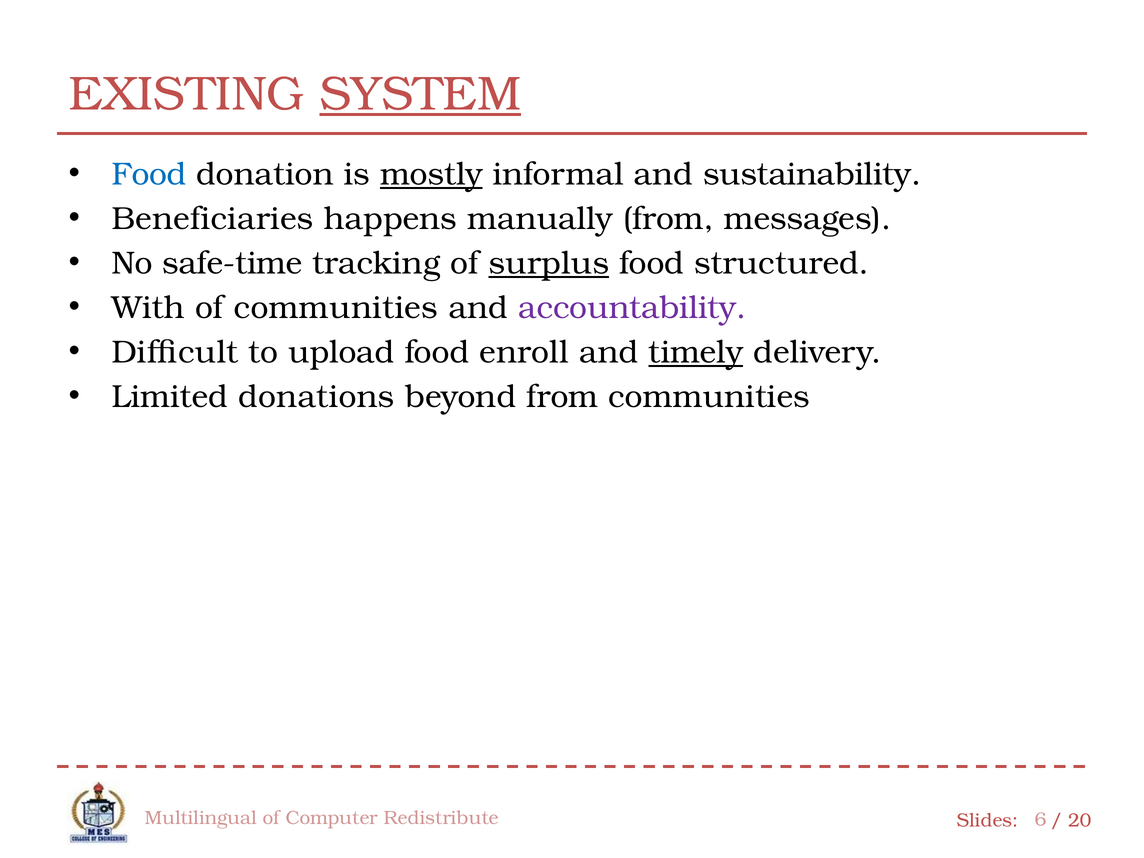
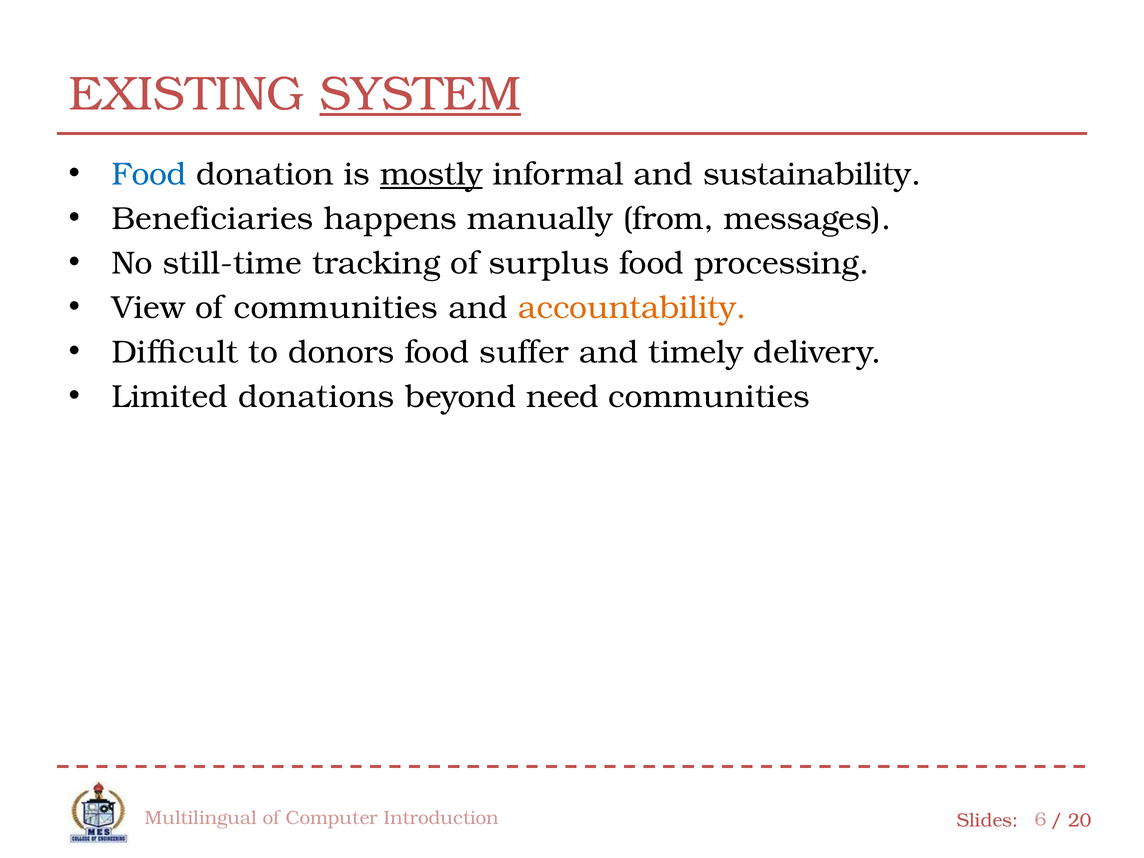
safe-time: safe-time -> still-time (232, 263)
surplus underline: present -> none (549, 263)
structured: structured -> processing (782, 263)
With: With -> View (148, 308)
accountability colour: purple -> orange (632, 308)
upload: upload -> donors (341, 352)
enroll: enroll -> suffer (524, 352)
timely underline: present -> none (696, 352)
beyond from: from -> need (563, 397)
Redistribute: Redistribute -> Introduction (441, 818)
